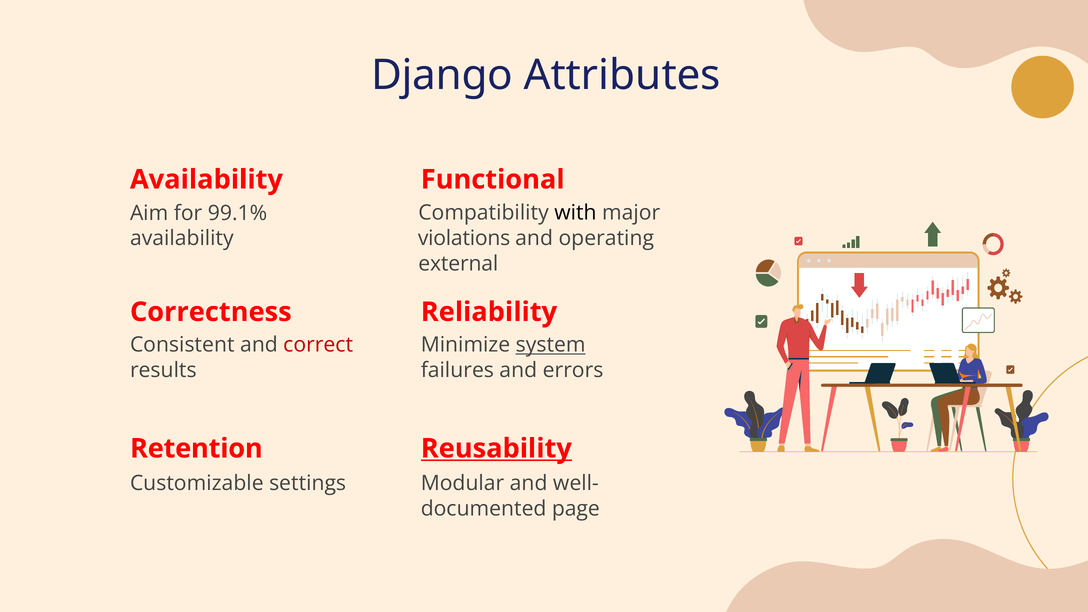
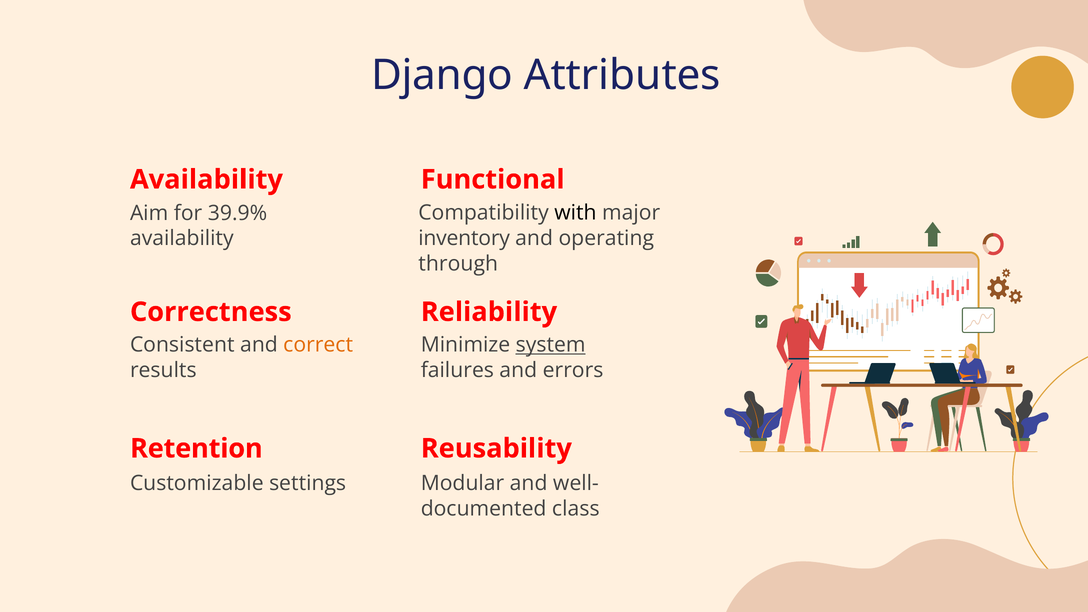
99.1%: 99.1% -> 39.9% (238, 213)
violations: violations -> inventory (464, 238)
external: external -> through (458, 264)
correct colour: red -> orange (318, 345)
Reusability underline: present -> none (496, 448)
page: page -> class (576, 509)
